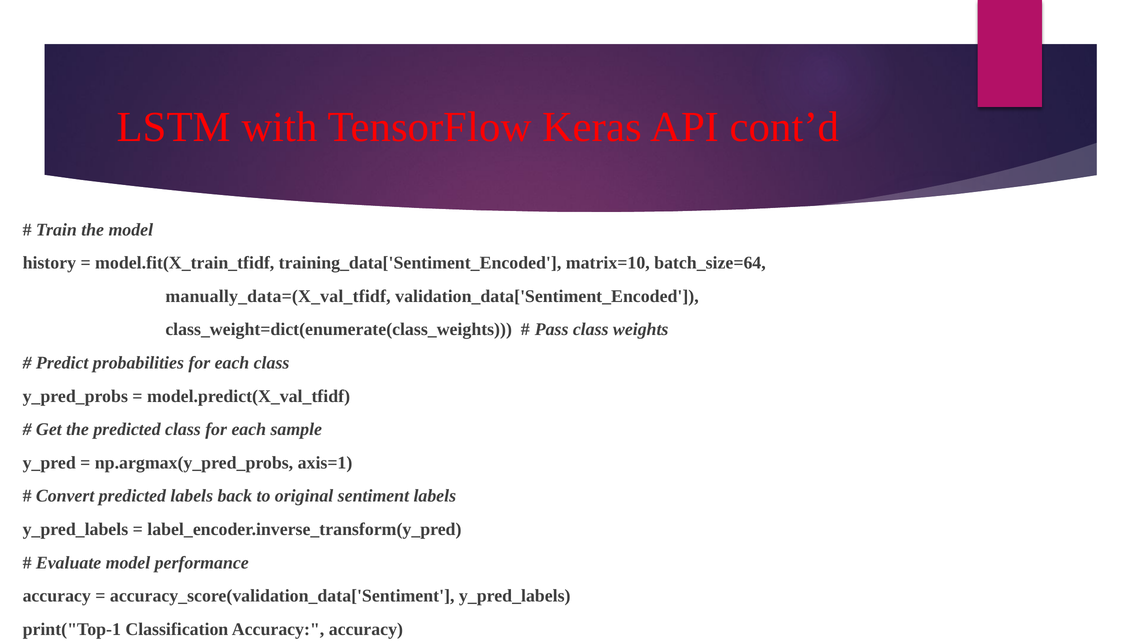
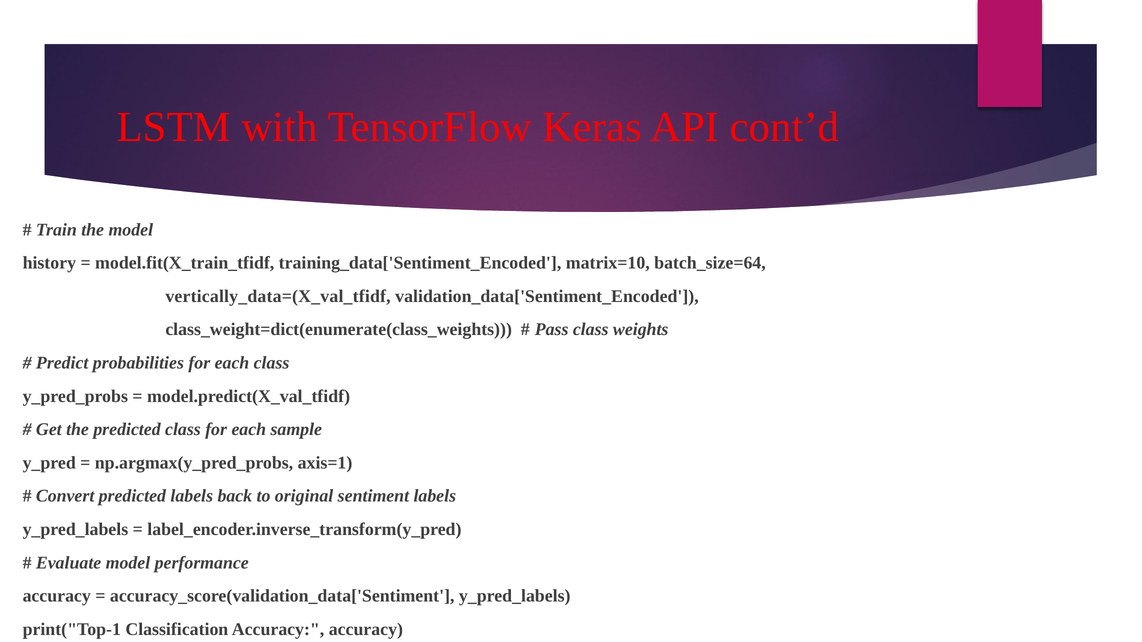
manually_data=(X_val_tfidf: manually_data=(X_val_tfidf -> vertically_data=(X_val_tfidf (278, 296)
